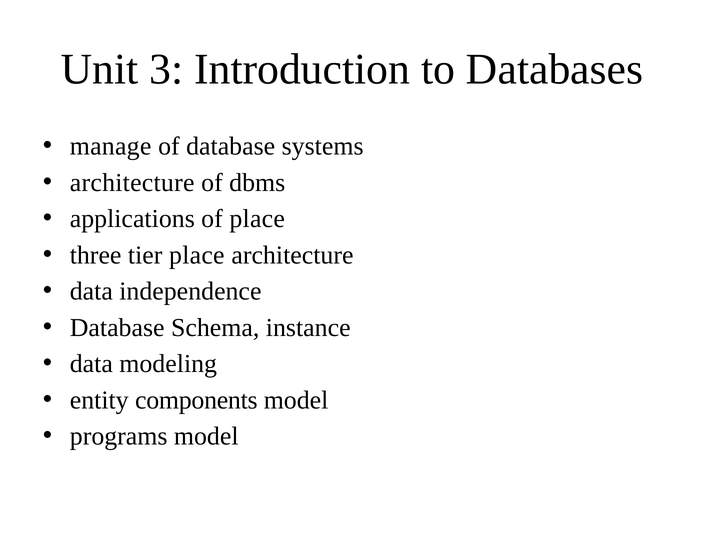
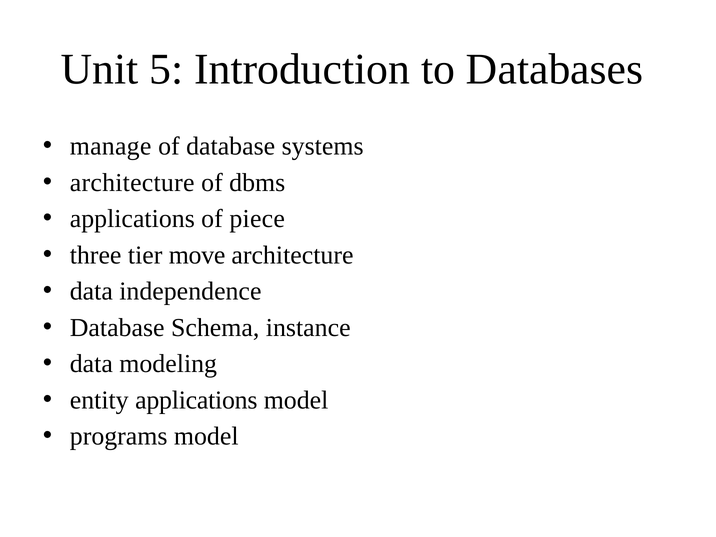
3: 3 -> 5 (166, 69)
of place: place -> piece (257, 219)
tier place: place -> move (197, 255)
entity components: components -> applications (196, 400)
